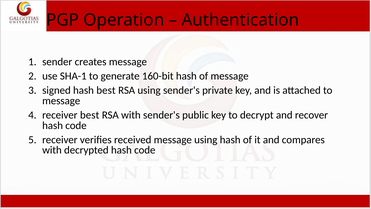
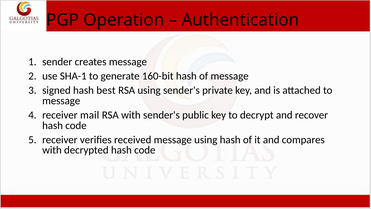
receiver best: best -> mail (90, 115)
